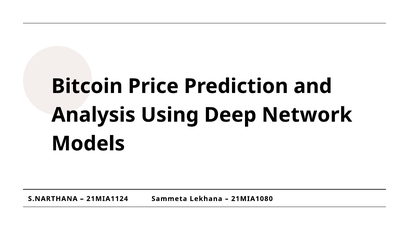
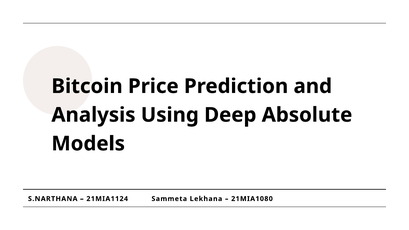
Network: Network -> Absolute (307, 115)
